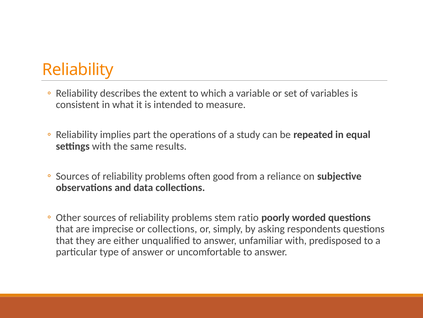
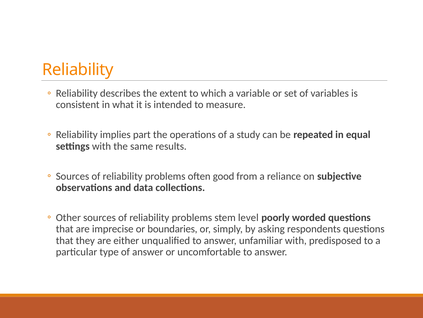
ratio: ratio -> level (248, 217)
or collections: collections -> boundaries (172, 229)
